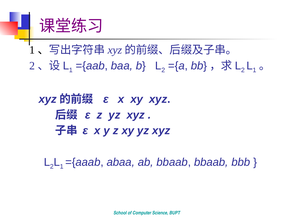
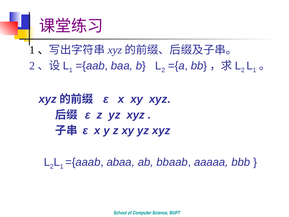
bbaab bbaab: bbaab -> aaaaa (211, 162)
